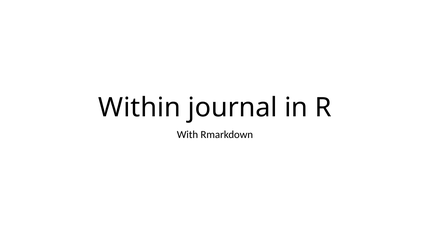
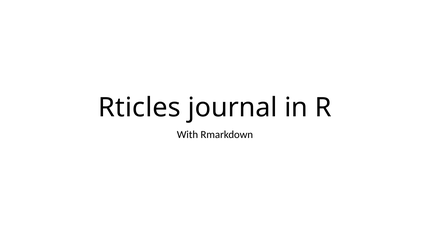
Within: Within -> Rticles (139, 107)
